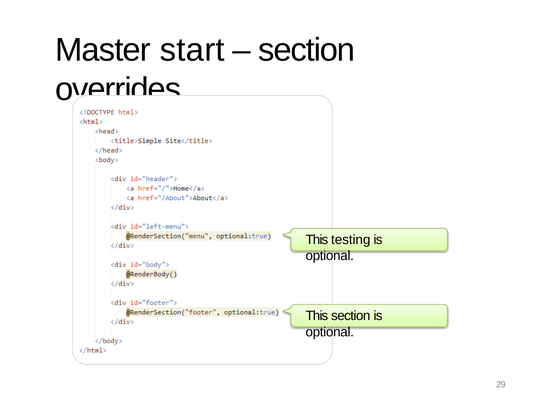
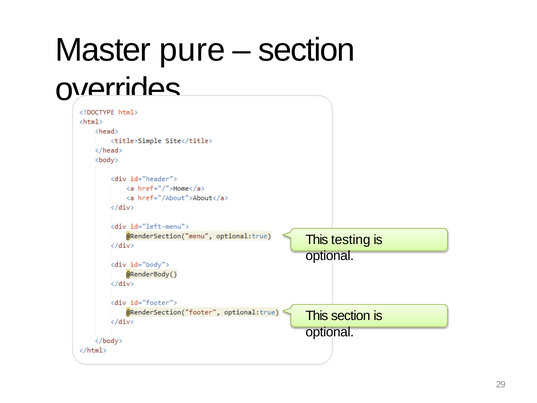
start: start -> pure (192, 50)
